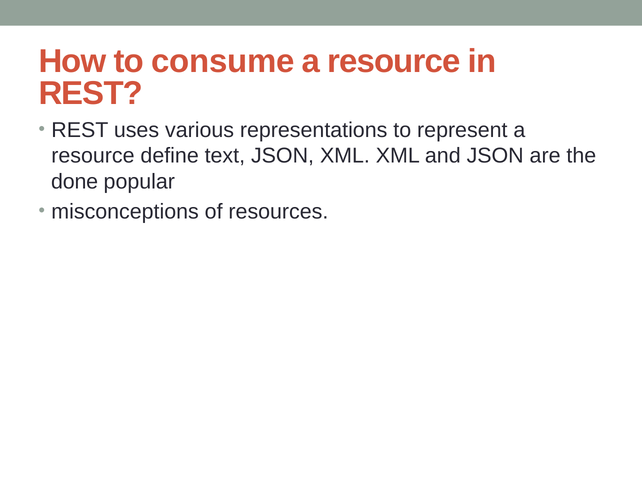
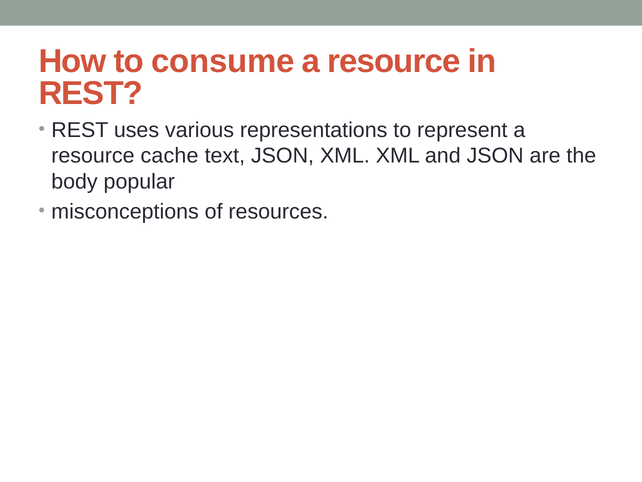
define: define -> cache (170, 156)
done: done -> body (75, 181)
